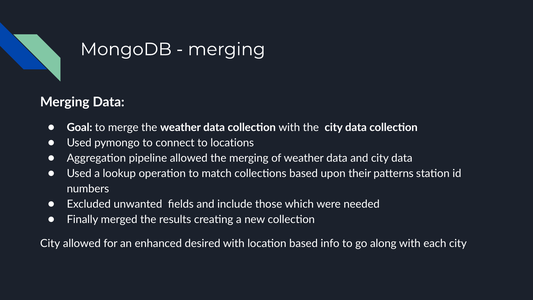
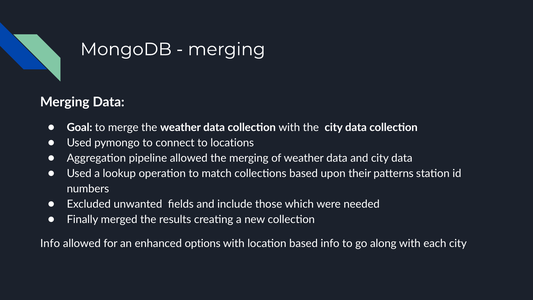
City: City -> Info (50, 243)
desired: desired -> options (203, 243)
